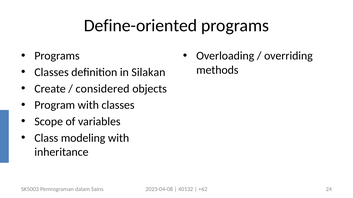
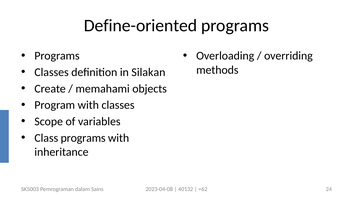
considered: considered -> memahami (103, 89)
Class modeling: modeling -> programs (83, 138)
